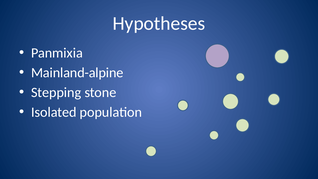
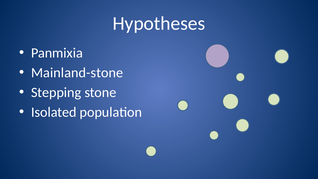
Mainland-alpine: Mainland-alpine -> Mainland-stone (77, 73)
